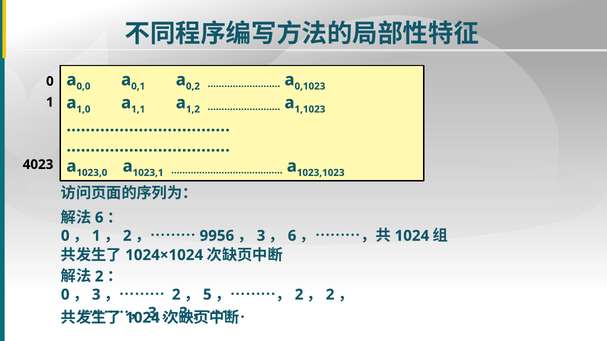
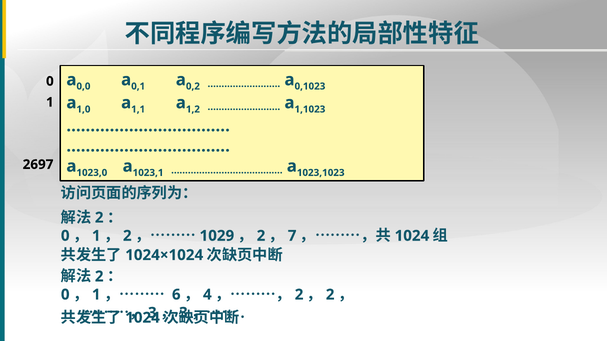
4023: 4023 -> 2697 (38, 165)
6: 6 -> 2 (99, 218)
9956: 9956 -> 1029 (217, 236)
3: 3 -> 2 (261, 236)
6: 6 -> 7 (292, 236)
3: 3 -> 1 (96, 295)
2: 2 -> 6 (176, 295)
5: 5 -> 4 (207, 295)
